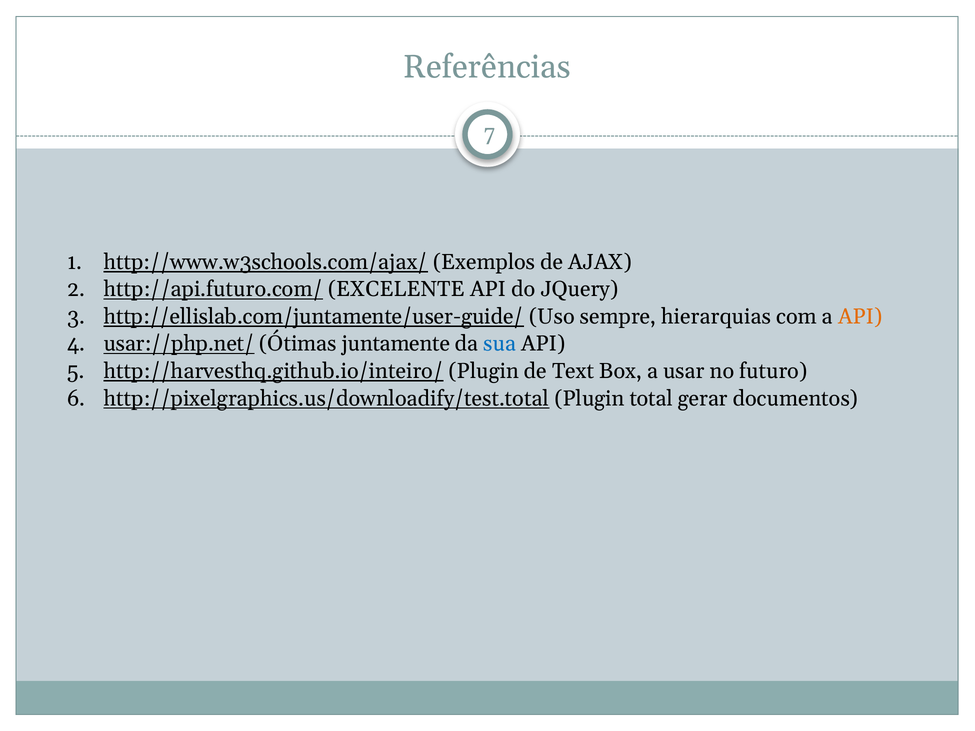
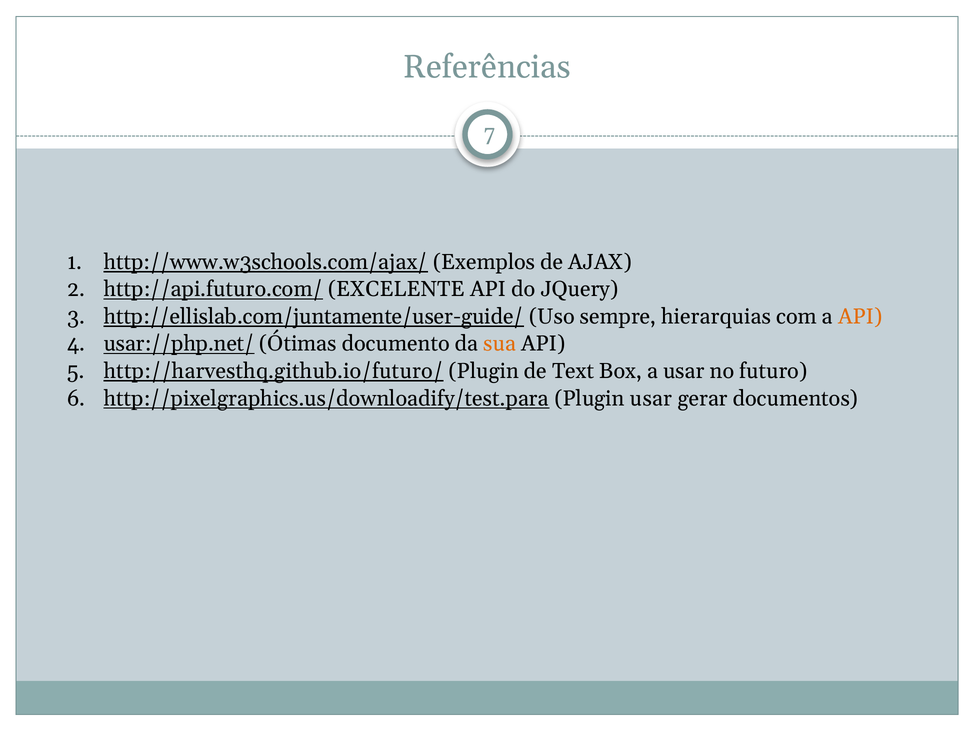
juntamente: juntamente -> documento (396, 344)
sua colour: blue -> orange (500, 344)
http://harvesthq.github.io/inteiro/: http://harvesthq.github.io/inteiro/ -> http://harvesthq.github.io/futuro/ (273, 371)
http://pixelgraphics.us/downloadify/test.total: http://pixelgraphics.us/downloadify/test.total -> http://pixelgraphics.us/downloadify/test.para (326, 399)
Plugin total: total -> usar (651, 399)
